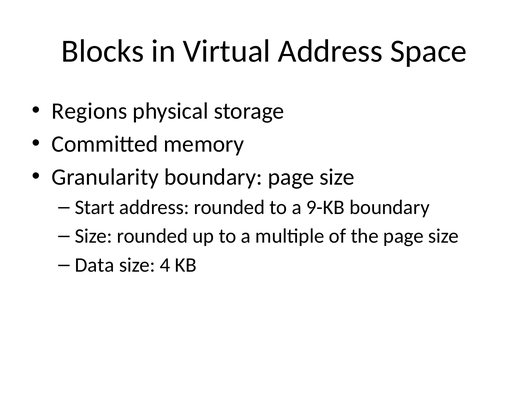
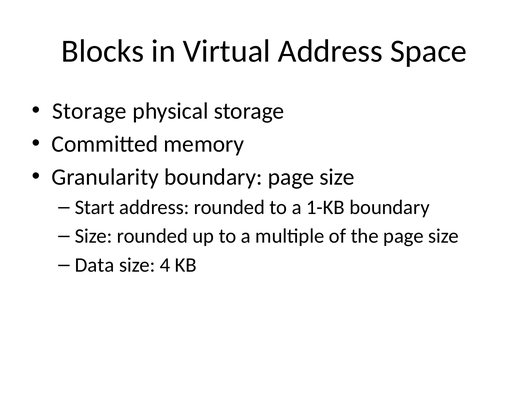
Regions: Regions -> Storage (89, 111)
9-KB: 9-KB -> 1-KB (325, 207)
